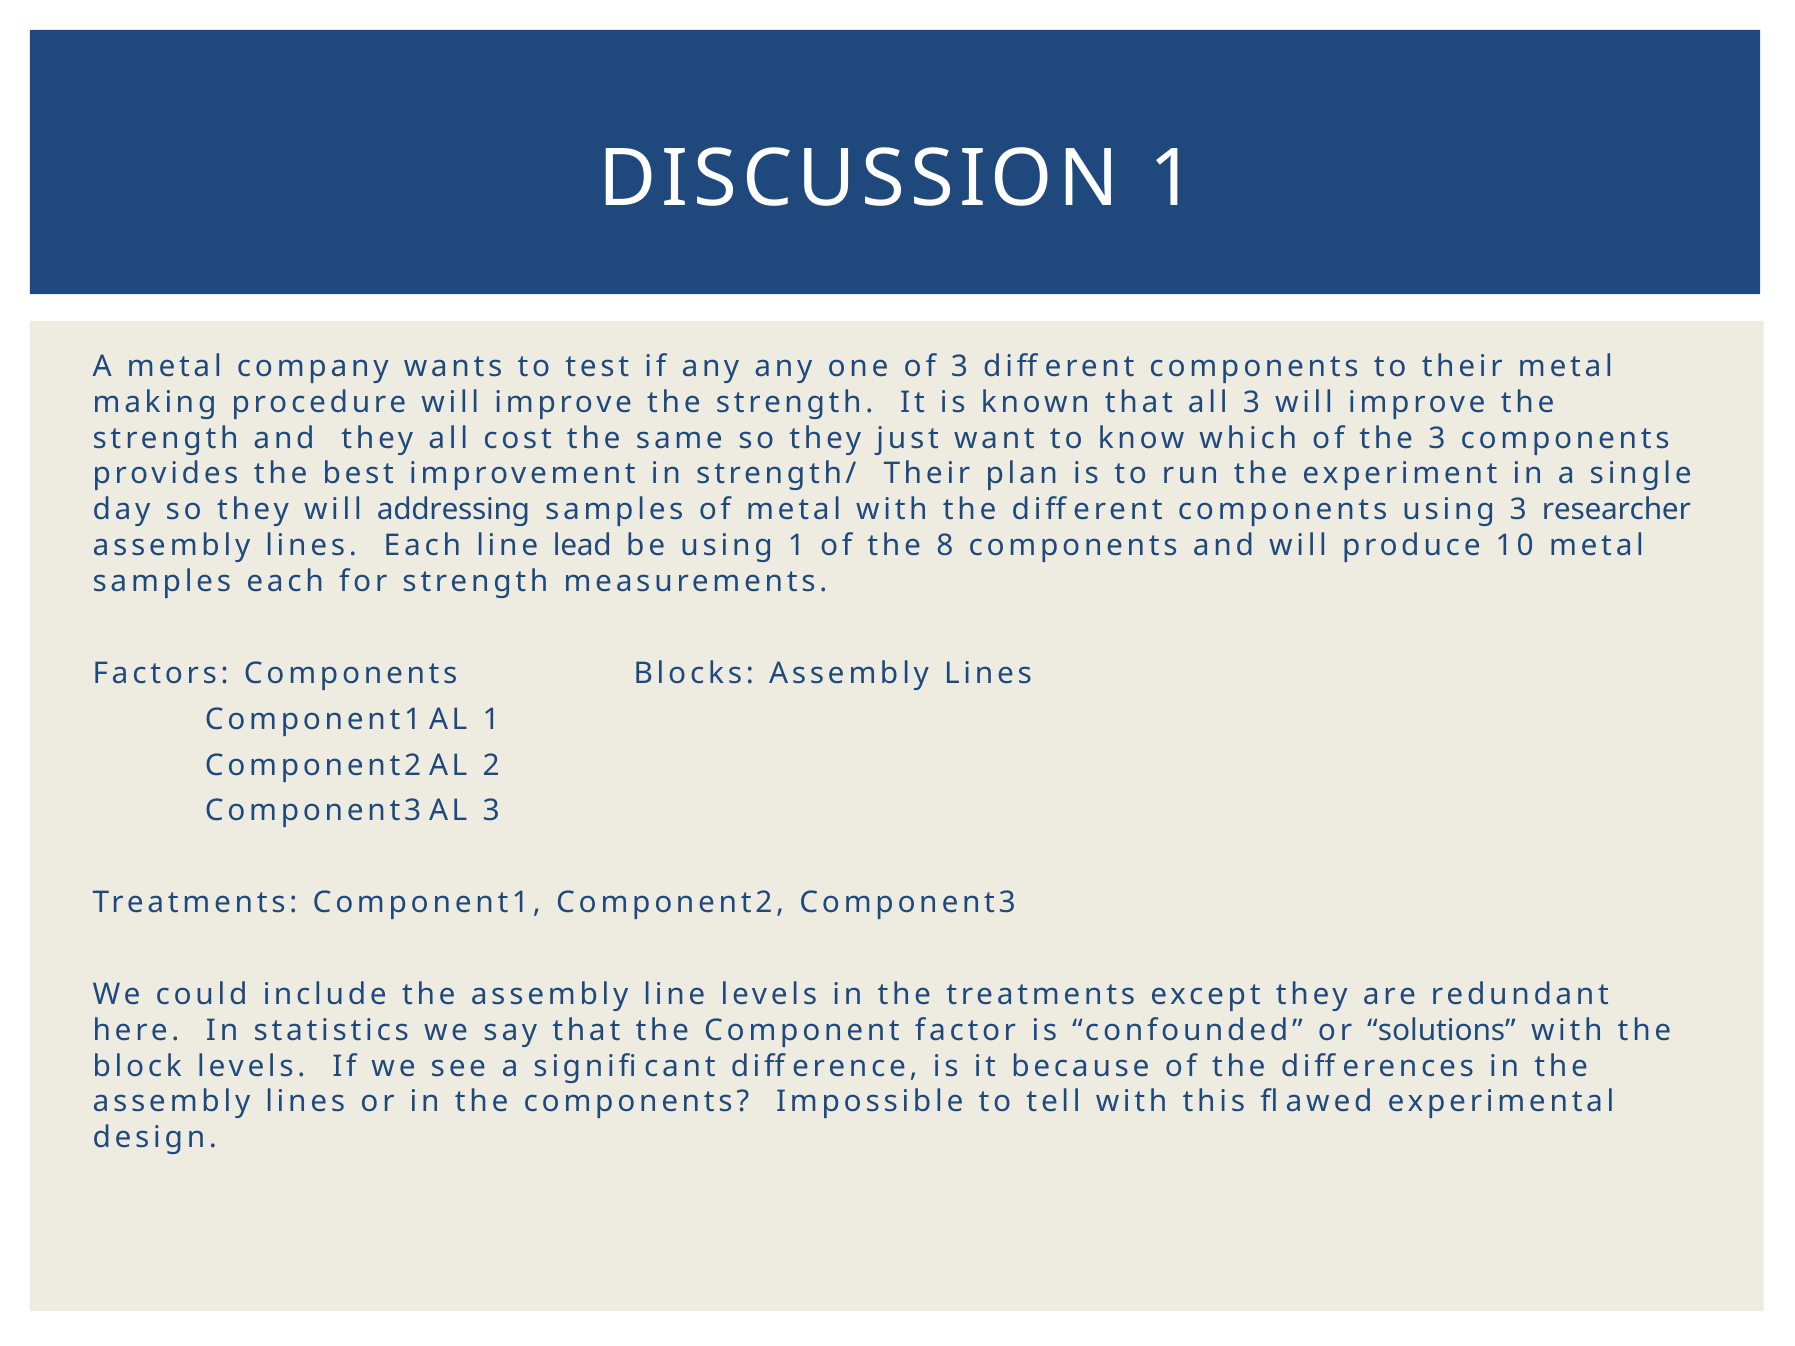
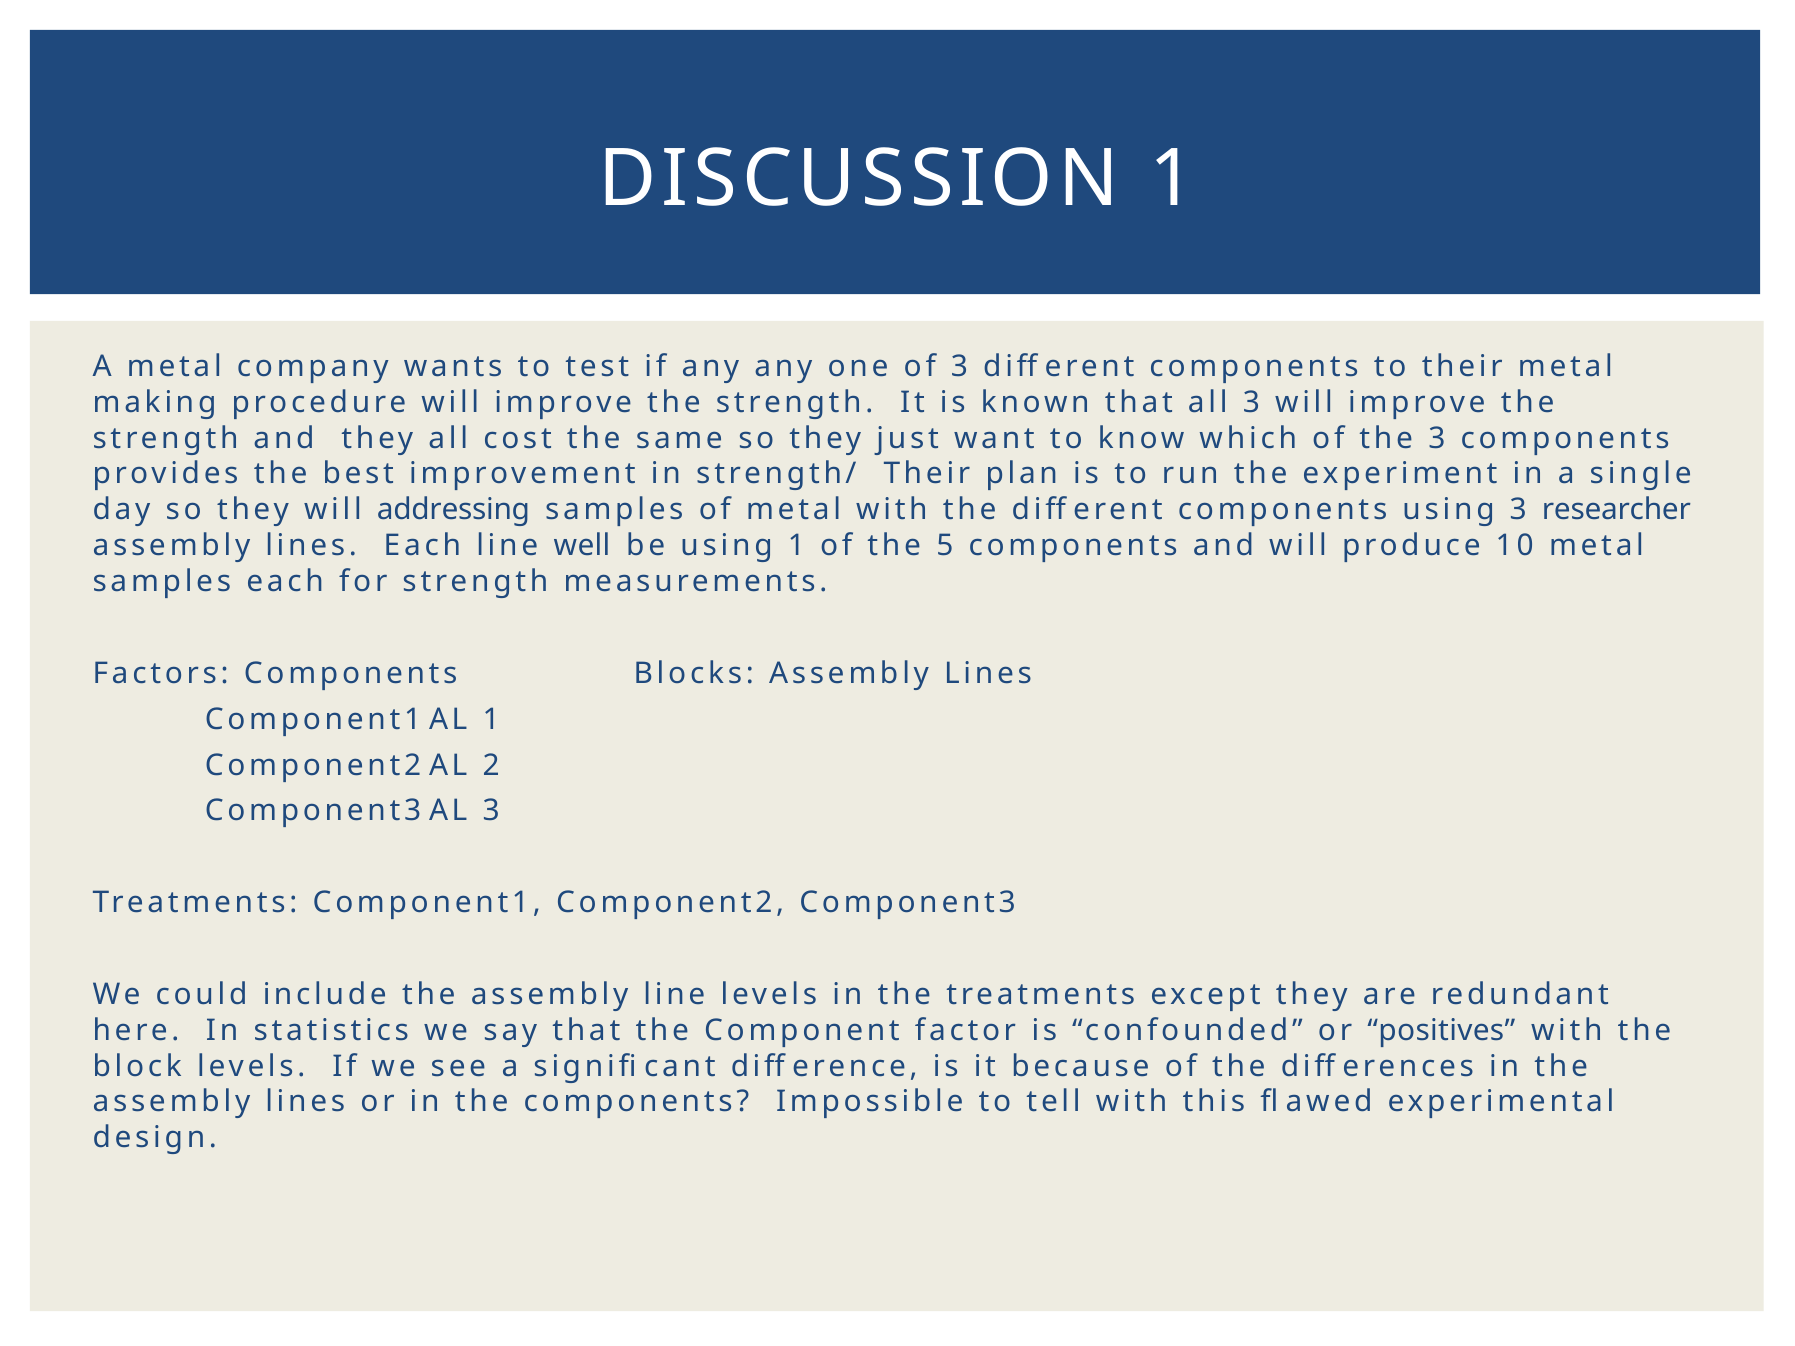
lead: lead -> well (582, 546)
8: 8 -> 5 (945, 546)
solutions: solutions -> positives (1441, 1031)
